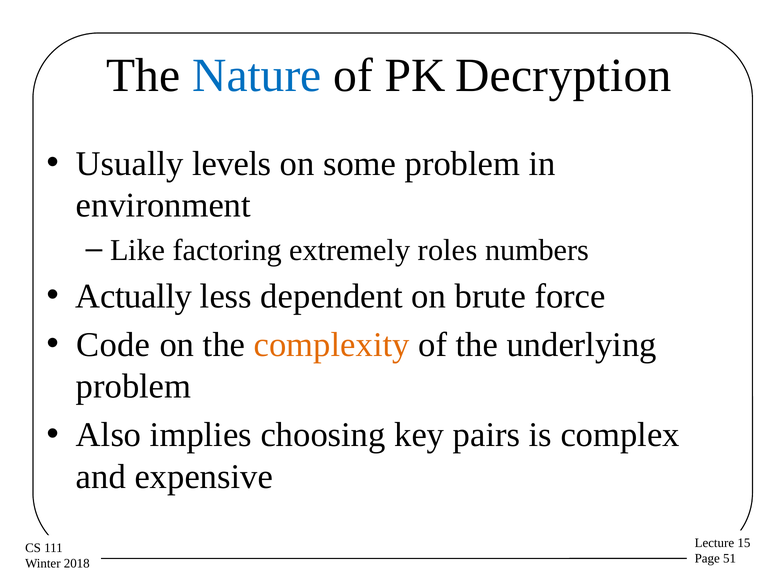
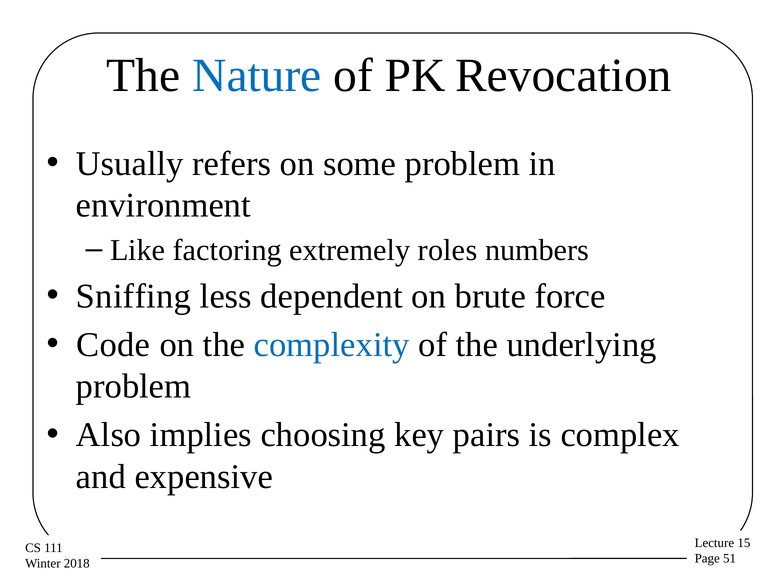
Decryption: Decryption -> Revocation (563, 75)
levels: levels -> refers (232, 163)
Actually: Actually -> Sniffing (134, 296)
complexity colour: orange -> blue (332, 344)
